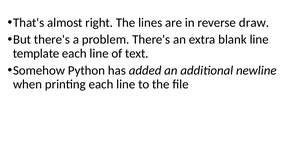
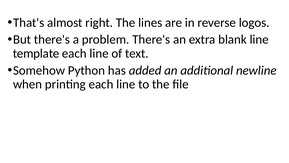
draw: draw -> logos (254, 23)
